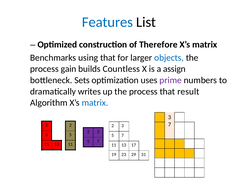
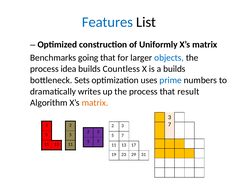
Therefore: Therefore -> Uniformly (158, 45)
using: using -> going (88, 58)
gain: gain -> idea (68, 69)
a assign: assign -> builds (174, 69)
prime colour: purple -> blue (171, 80)
matrix colour: blue -> orange (95, 103)
